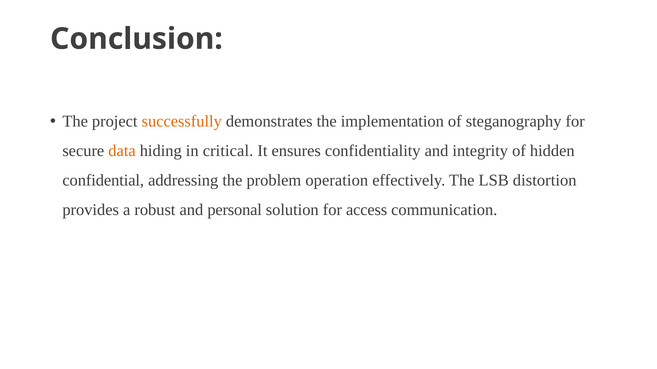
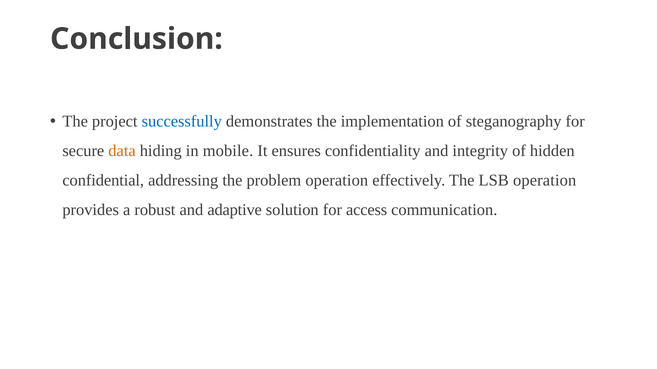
successfully colour: orange -> blue (182, 122)
critical: critical -> mobile (228, 151)
LSB distortion: distortion -> operation (545, 181)
personal: personal -> adaptive (235, 210)
